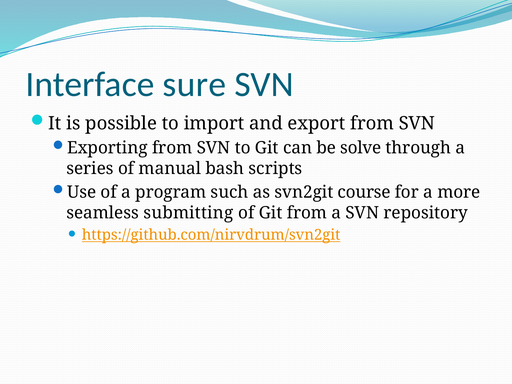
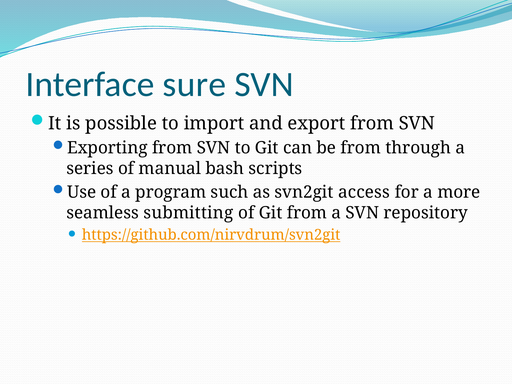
be solve: solve -> from (361, 148)
course: course -> access (364, 192)
